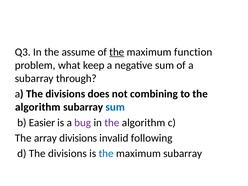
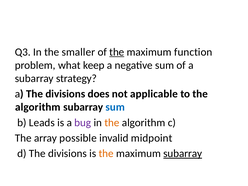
assume: assume -> smaller (78, 52)
through: through -> strategy (76, 78)
combining: combining -> applicable (154, 94)
Easier: Easier -> Leads (42, 123)
the colour: purple -> orange (112, 123)
array divisions: divisions -> possible (78, 138)
following: following -> midpoint (152, 138)
the colour: blue -> orange (106, 153)
subarray underline: none -> present (183, 153)
